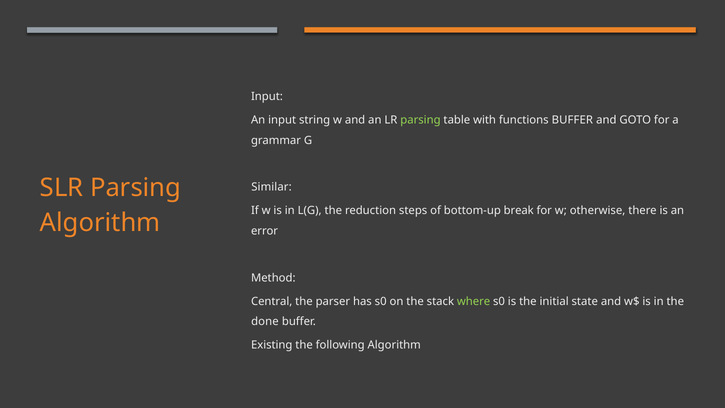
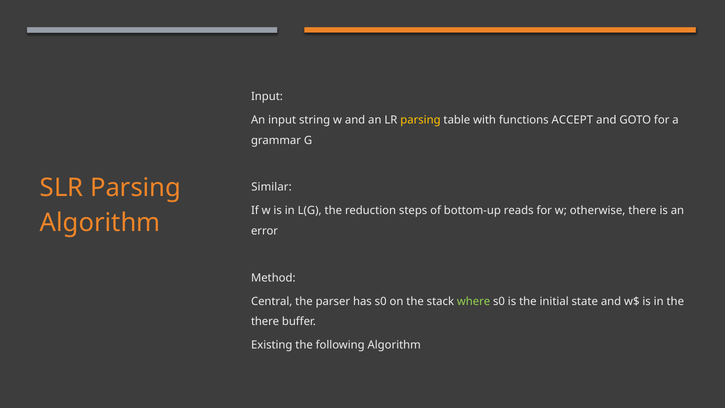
parsing colour: light green -> yellow (420, 120)
functions BUFFER: BUFFER -> ACCEPT (572, 120)
break: break -> reads (519, 211)
done: done -> there (265, 322)
